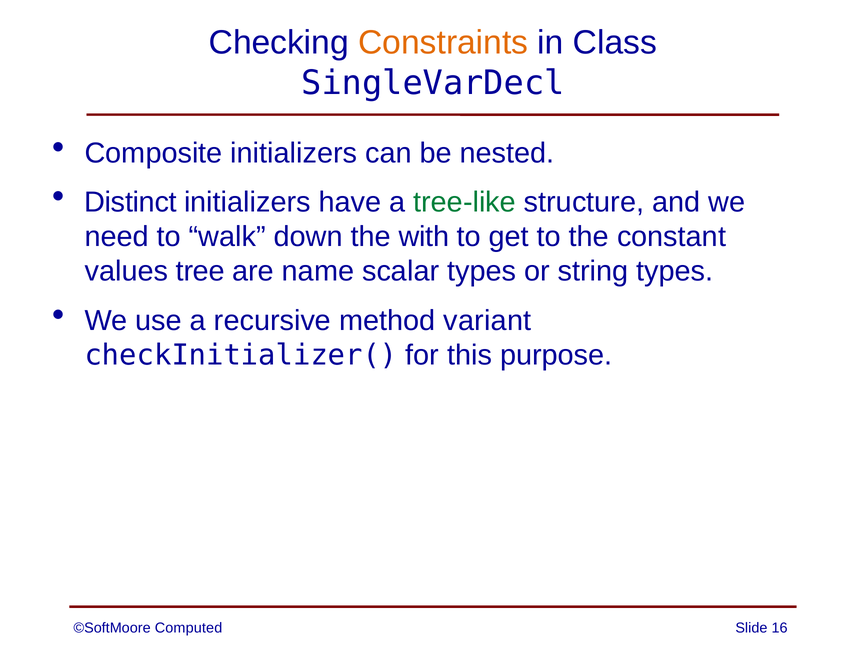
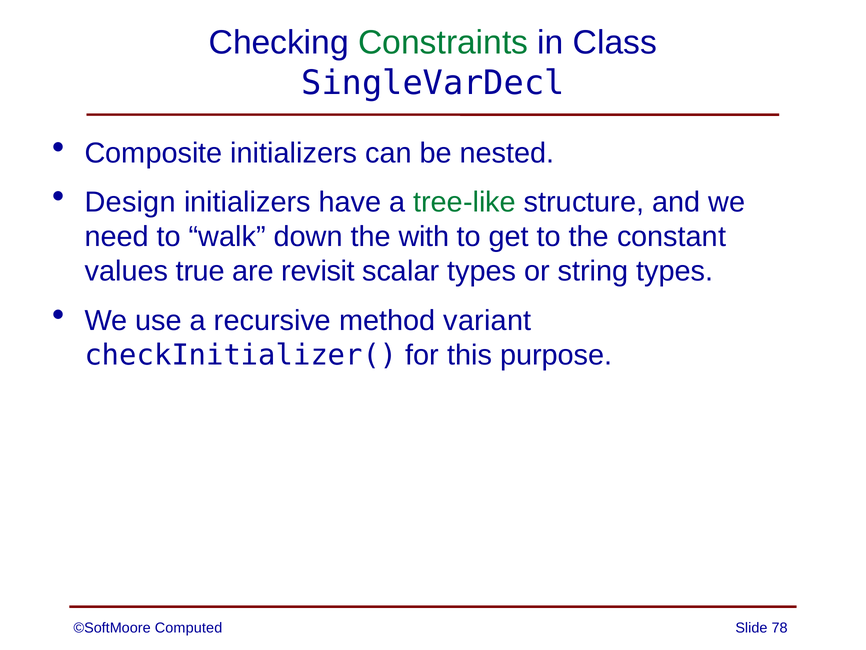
Constraints colour: orange -> green (443, 43)
Distinct: Distinct -> Design (130, 202)
tree: tree -> true (200, 271)
name: name -> revisit (318, 271)
16: 16 -> 78 (780, 627)
